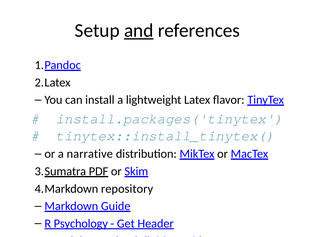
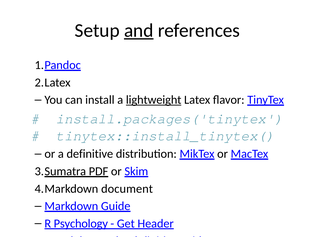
lightweight underline: none -> present (154, 99)
a narrative: narrative -> definitive (90, 153)
repository: repository -> document (127, 188)
